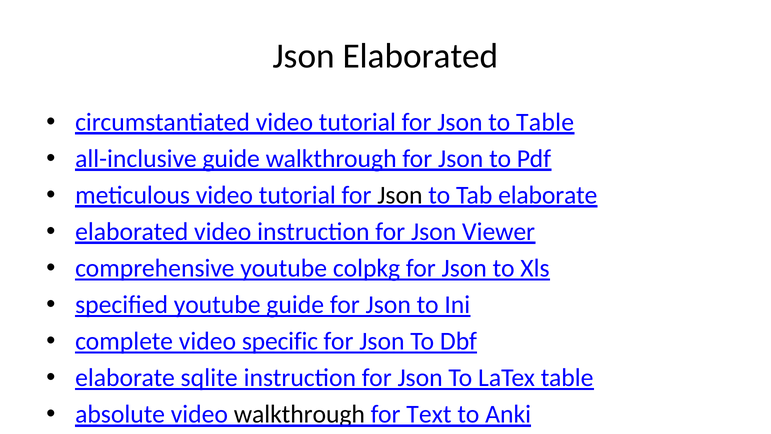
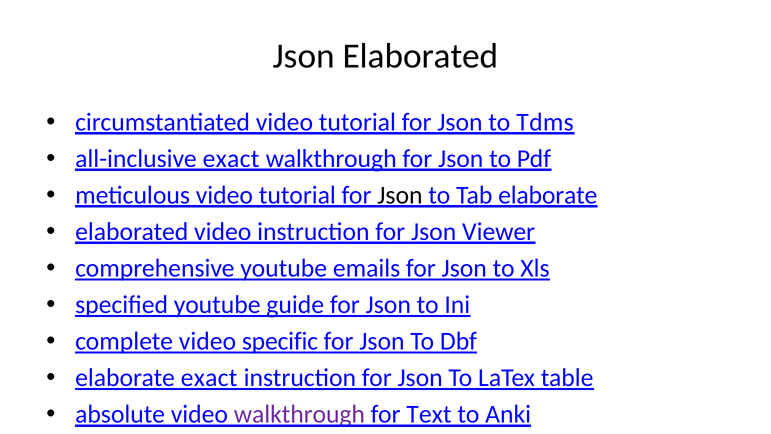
to Table: Table -> Tdms (545, 122)
all-inclusive guide: guide -> exact (231, 159)
colpkg: colpkg -> emails (367, 268)
elaborate sqlite: sqlite -> exact (209, 378)
walkthrough colour: black -> purple (299, 414)
